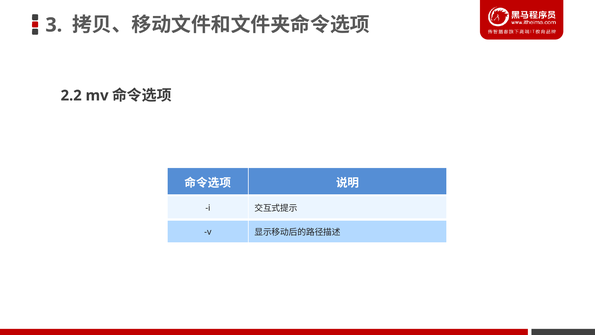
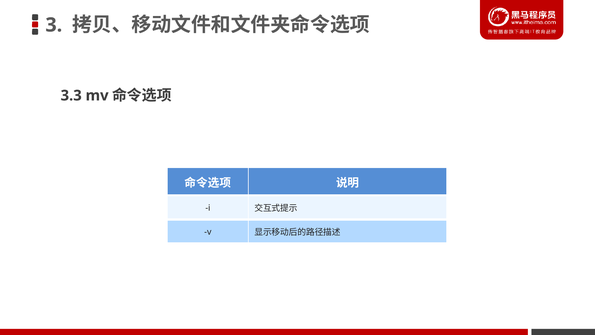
2.2: 2.2 -> 3.3 (71, 95)
